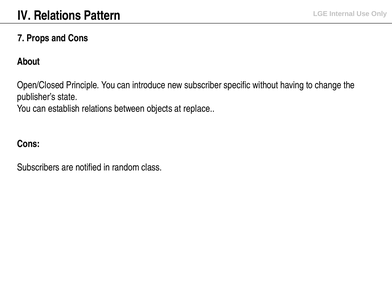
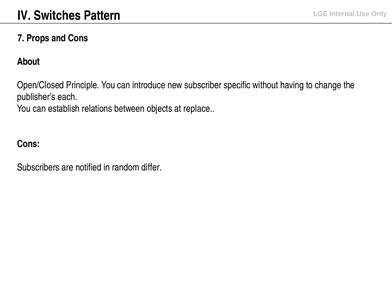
IV Relations: Relations -> Switches (57, 16)
state: state -> each (68, 97)
class: class -> differ (152, 167)
